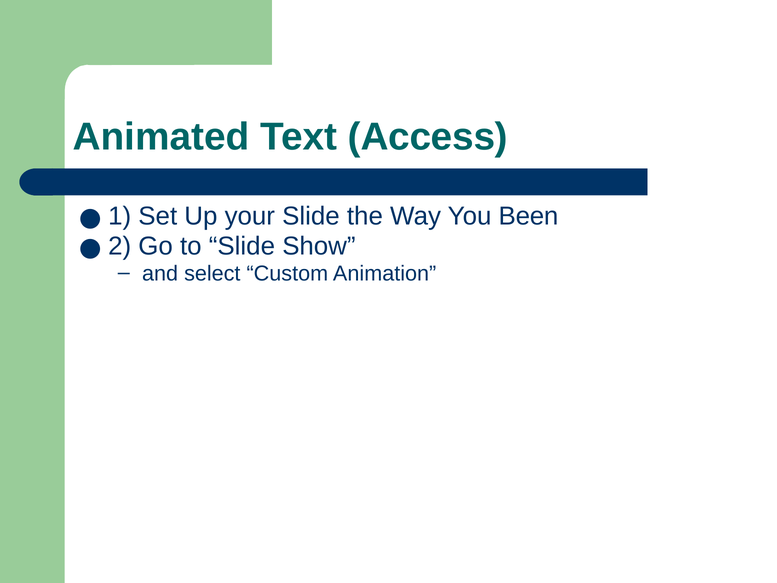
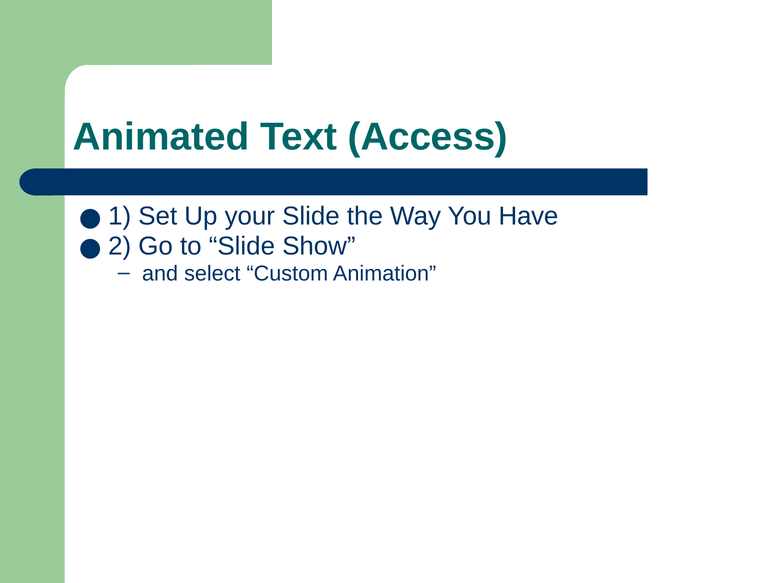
Been: Been -> Have (528, 216)
